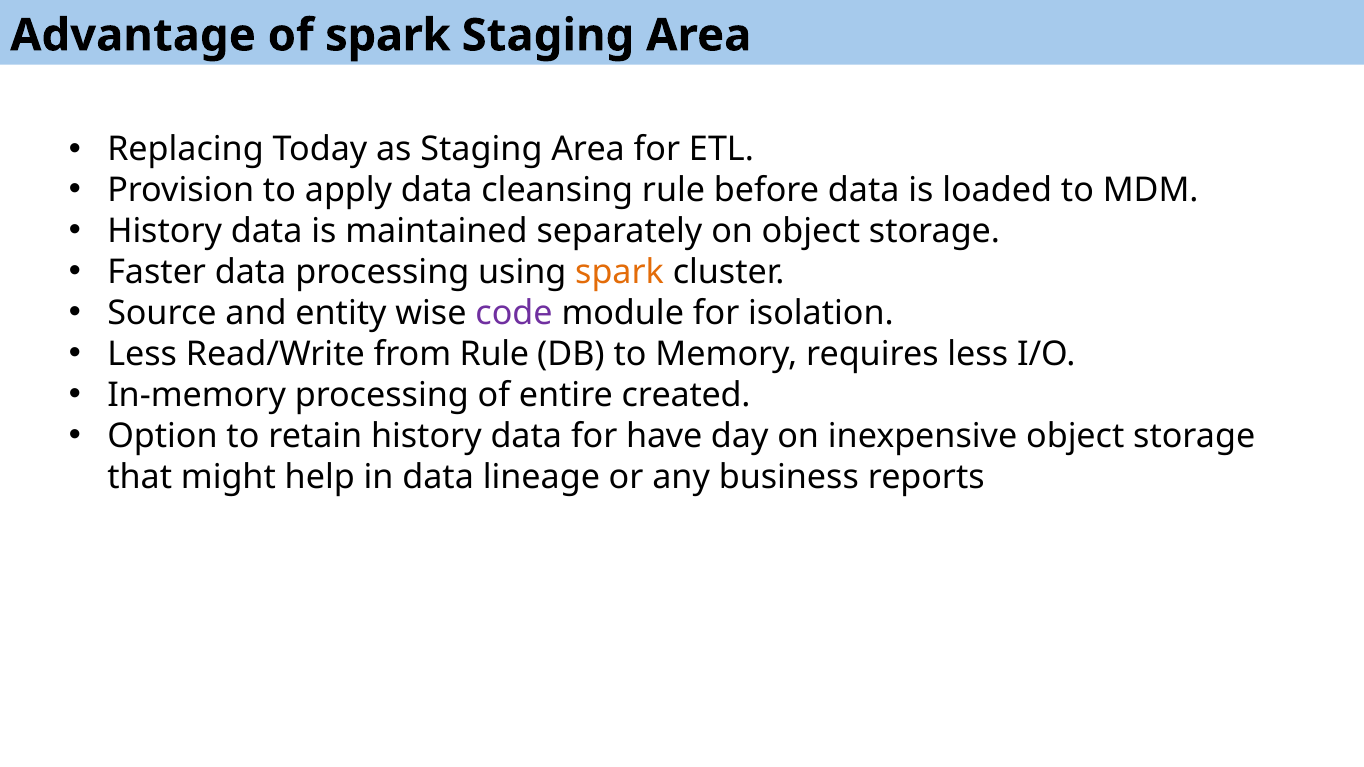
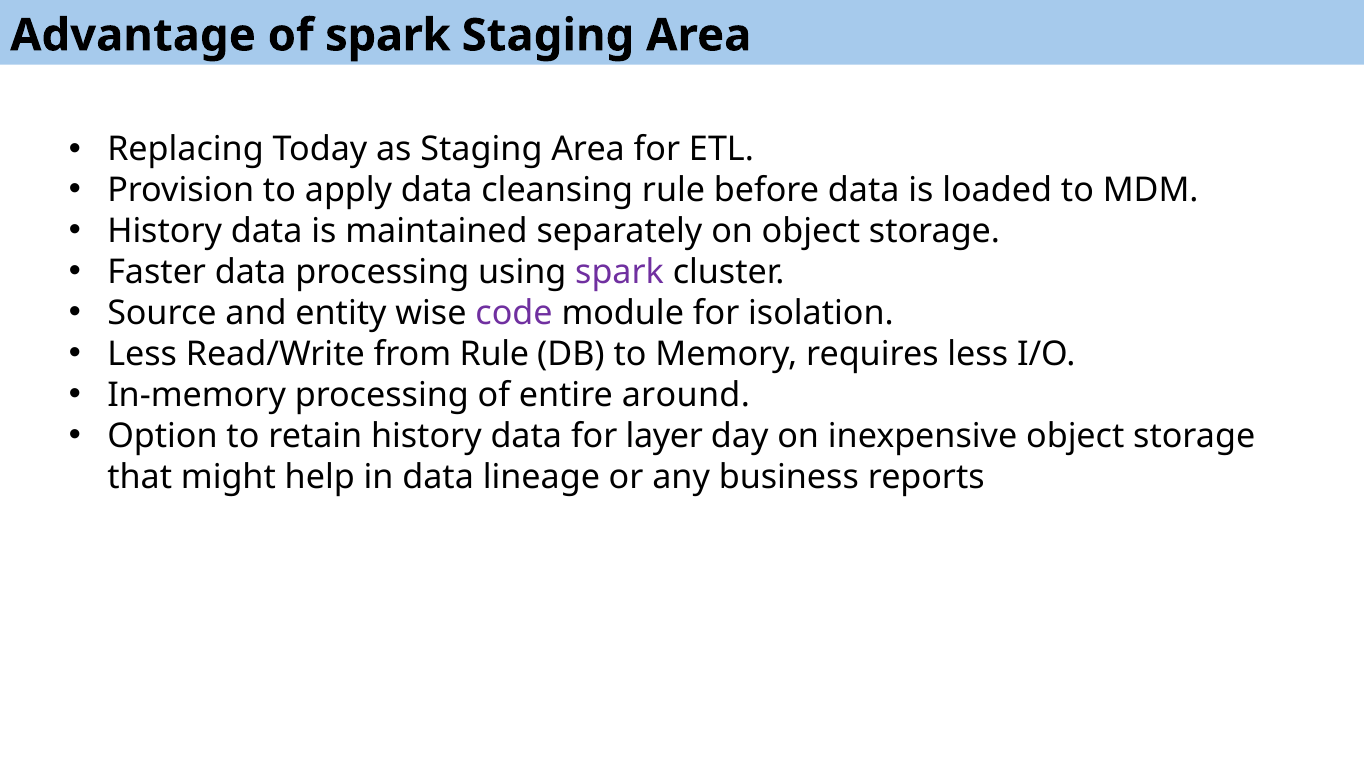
spark colour: orange -> purple (620, 273)
created: created -> around (686, 395)
have: have -> layer (664, 436)
